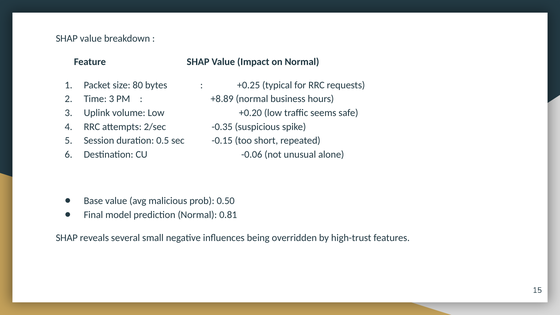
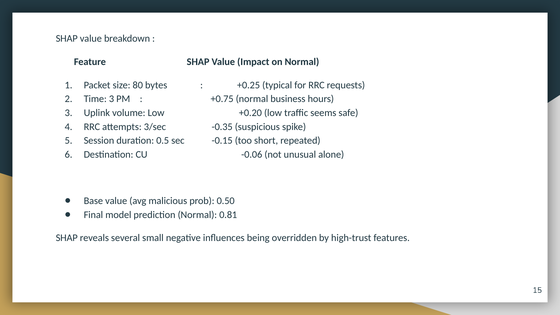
+8.89: +8.89 -> +0.75 (222, 99)
2/sec: 2/sec -> 3/sec (155, 127)
